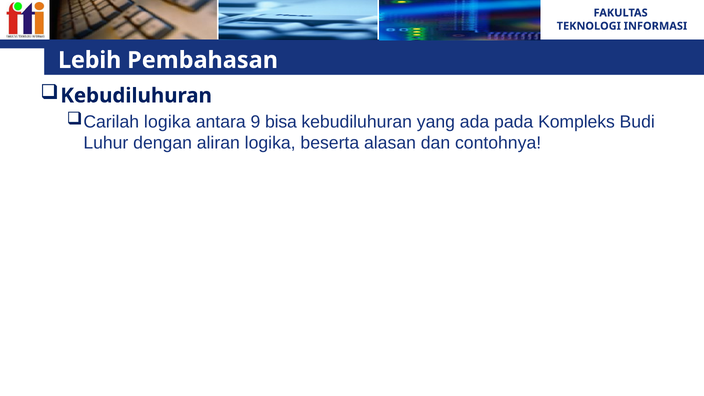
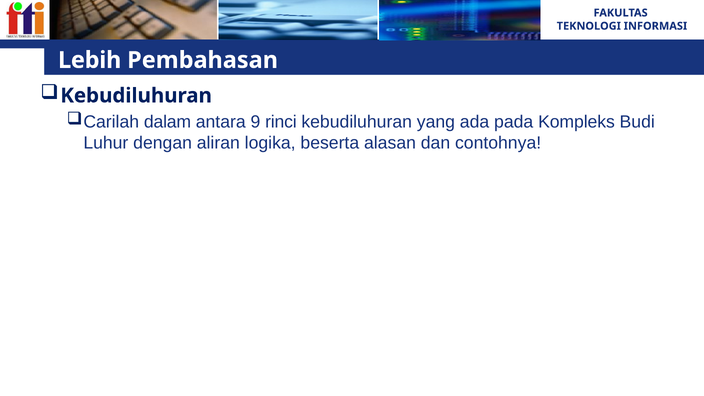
logika: logika -> dalam (168, 122)
bisa: bisa -> rinci (281, 122)
